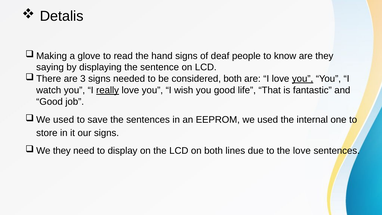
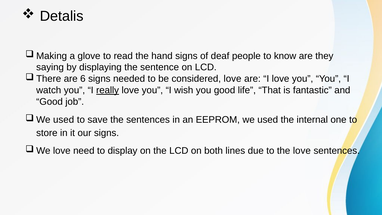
3: 3 -> 6 (83, 79)
considered both: both -> love (233, 79)
you underline: present -> none (303, 79)
they: they -> love (62, 151)
